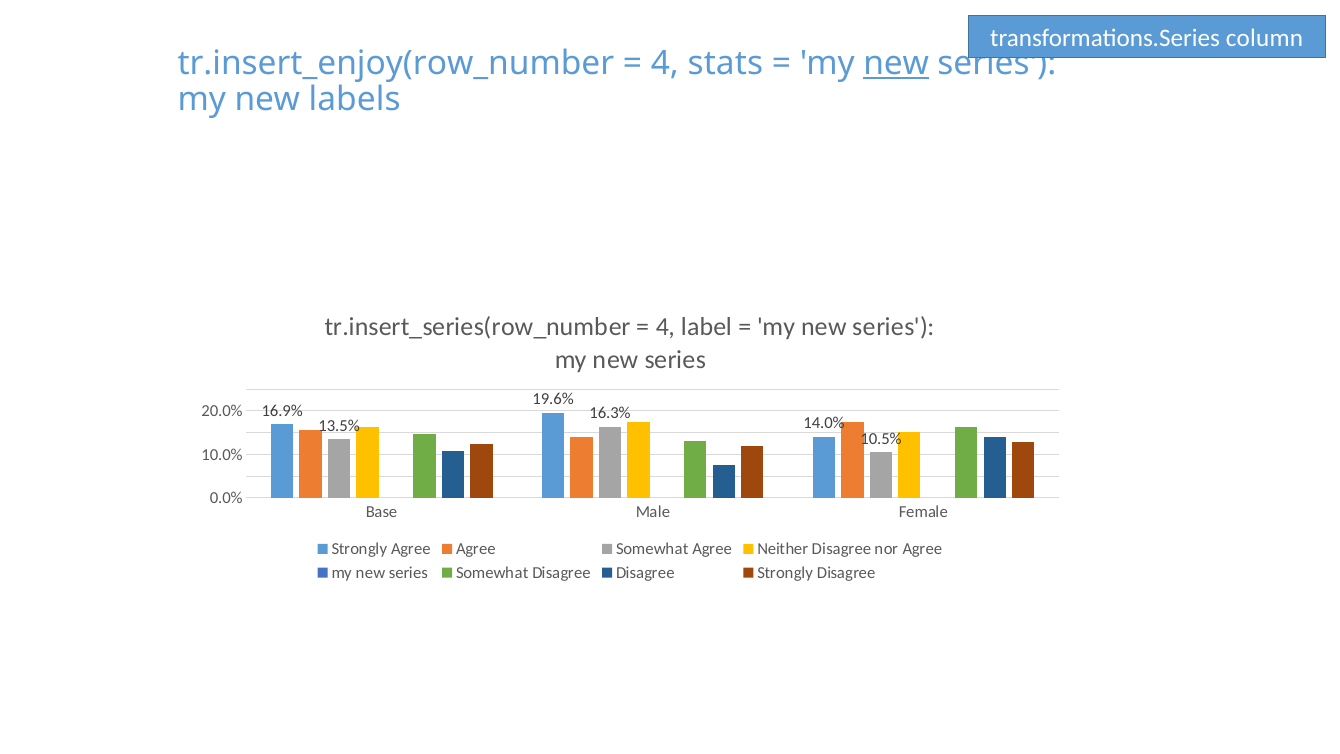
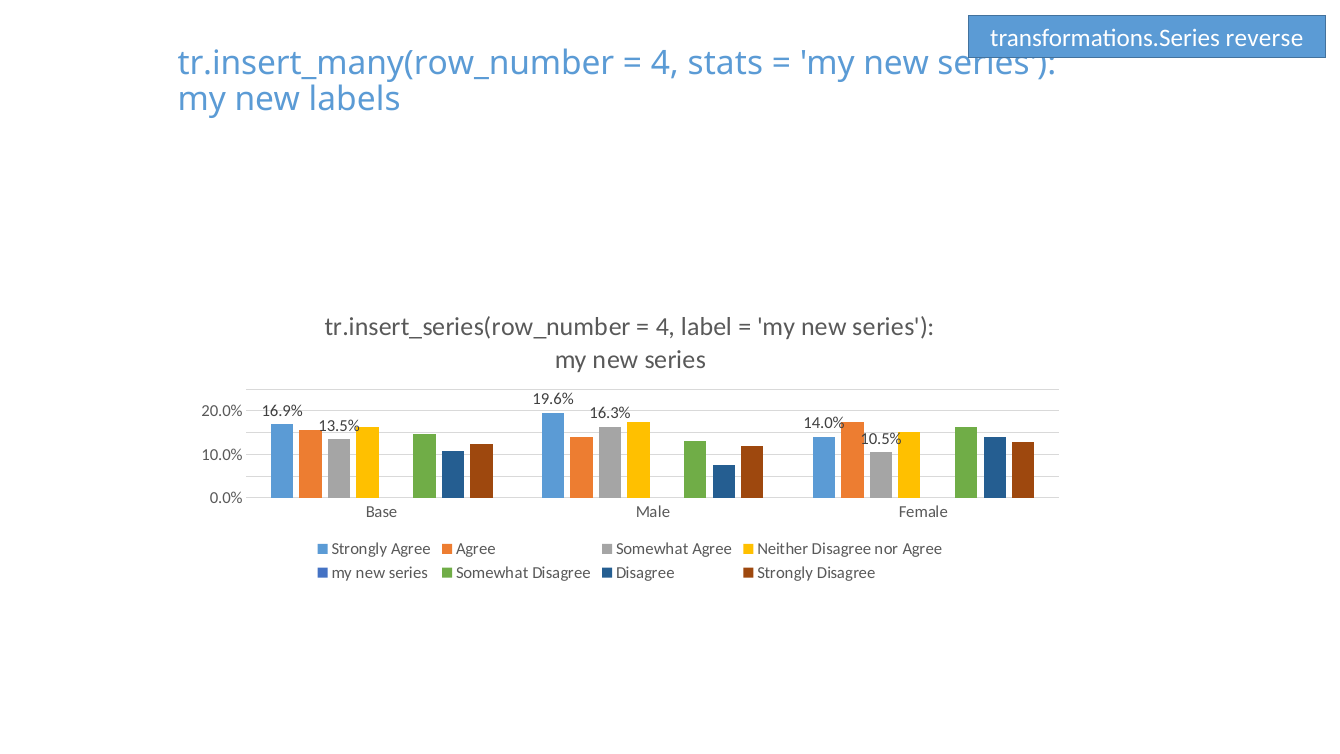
column: column -> reverse (1264, 38)
tr.insert_enjoy(row_number: tr.insert_enjoy(row_number -> tr.insert_many(row_number (396, 63)
new underline: present -> none (896, 63)
